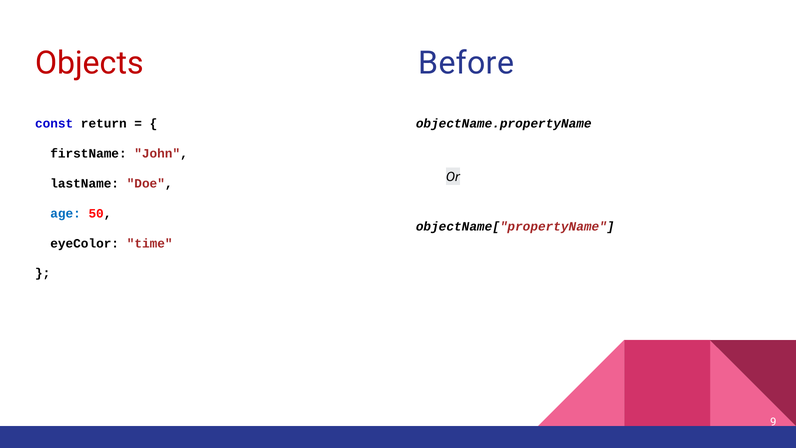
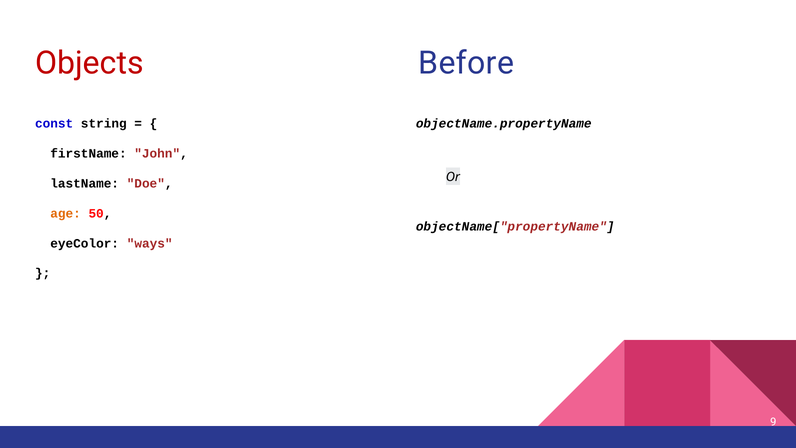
return: return -> string (104, 124)
age colour: blue -> orange (66, 213)
time: time -> ways (150, 243)
